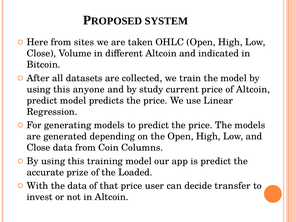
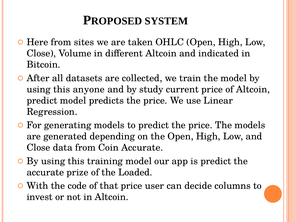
Coin Columns: Columns -> Accurate (142, 148)
the data: data -> code (77, 186)
transfer: transfer -> columns (233, 186)
